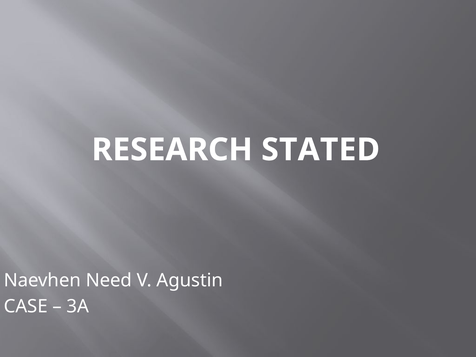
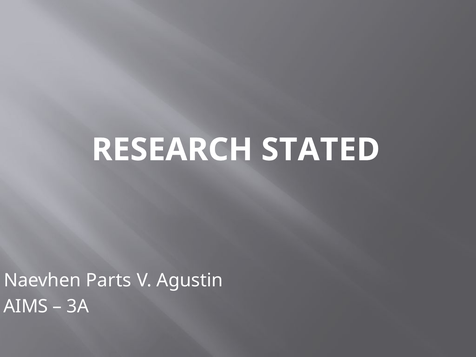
Need: Need -> Parts (109, 281)
CASE: CASE -> AIMS (26, 306)
